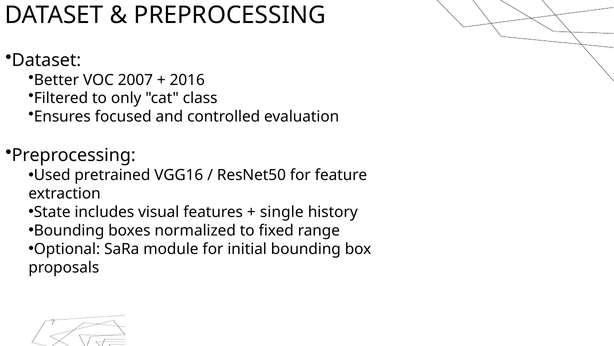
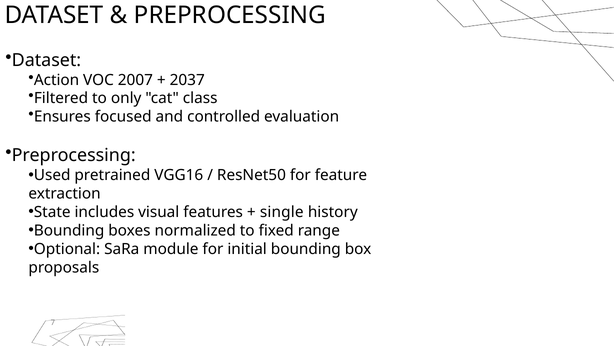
Better: Better -> Action (57, 80)
2016: 2016 -> 2037 (187, 80)
